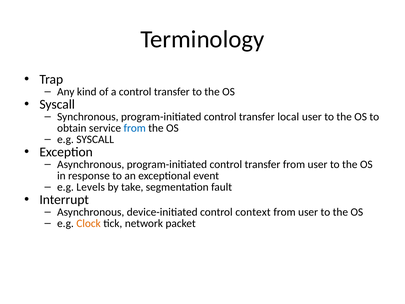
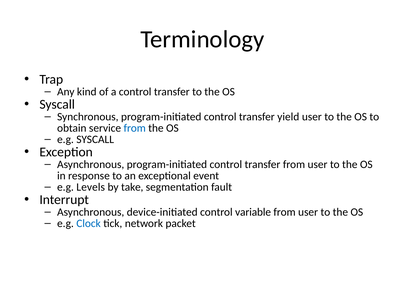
local: local -> yield (288, 117)
context: context -> variable (253, 212)
Clock colour: orange -> blue (89, 223)
